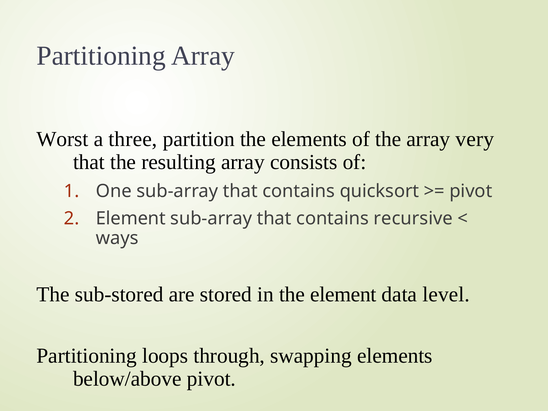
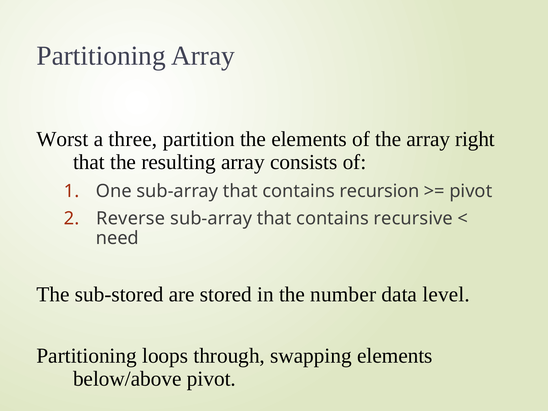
very: very -> right (475, 139)
quicksort: quicksort -> recursion (380, 191)
Element: Element -> Reverse (131, 219)
ways: ways -> need (117, 238)
the element: element -> number (343, 295)
